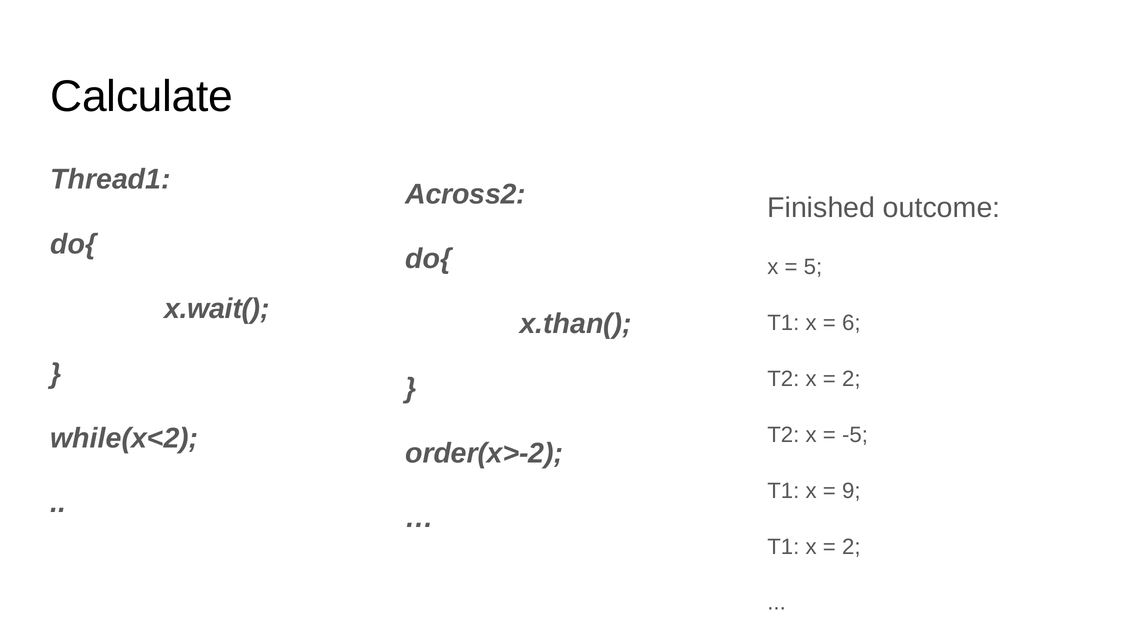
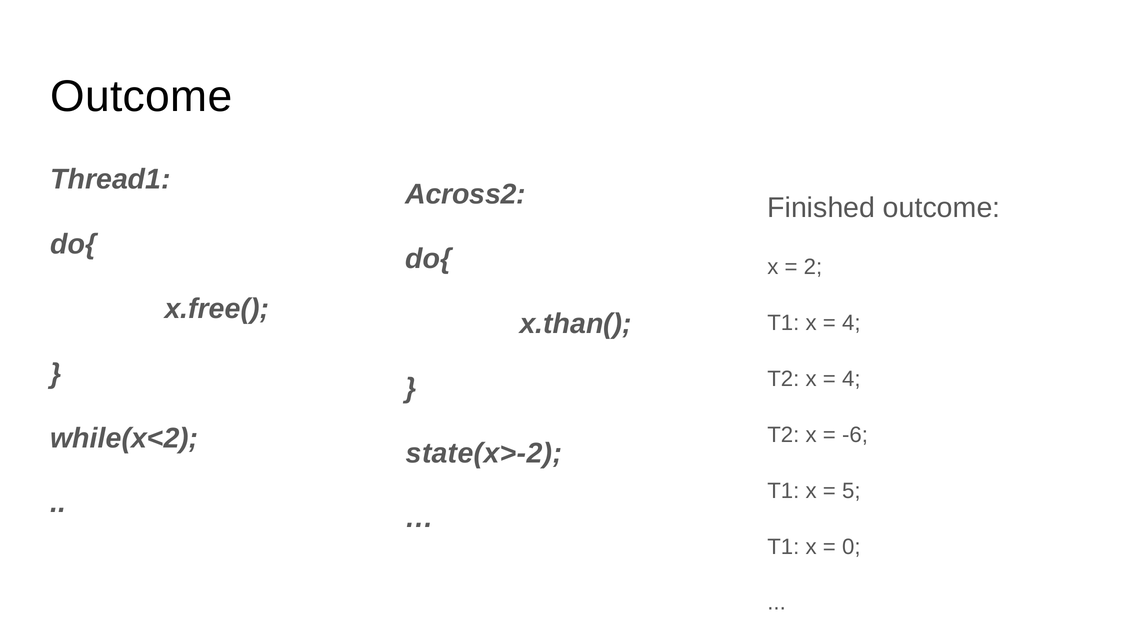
Calculate: Calculate -> Outcome (141, 97)
5: 5 -> 2 (813, 267)
x.wait(: x.wait( -> x.free( (217, 309)
6: 6 -> 4 (851, 323)
2: 2 -> 4 (851, 379)
-5: -5 -> -6 (855, 435)
order(x>-2: order(x>-2 -> state(x>-2 (484, 453)
9: 9 -> 5 (851, 491)
2: 2 -> 0 (851, 547)
